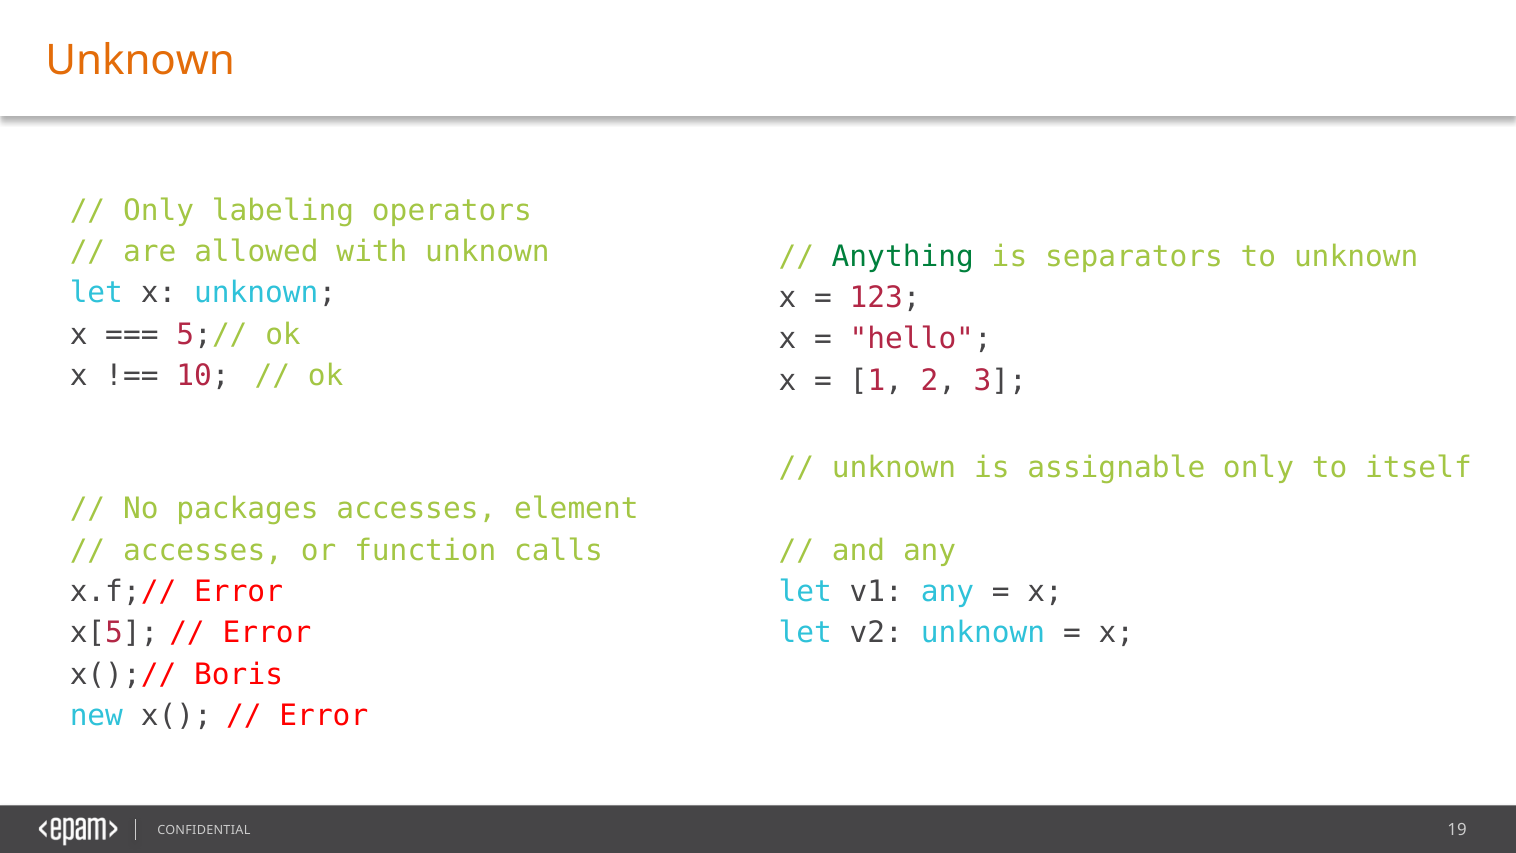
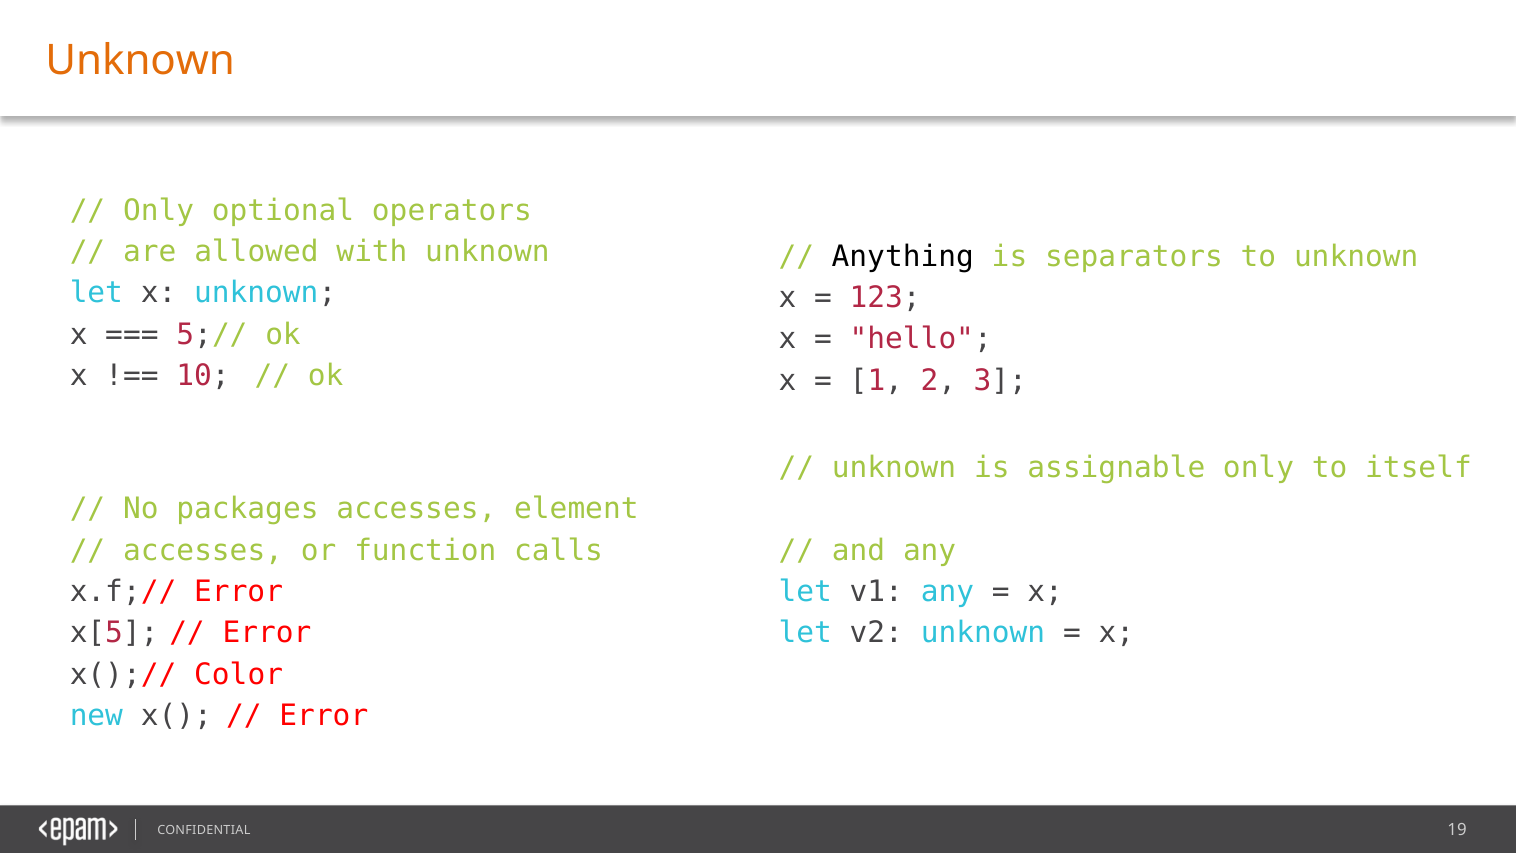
labeling: labeling -> optional (283, 210)
Anything colour: green -> black (903, 256)
Boris: Boris -> Color (239, 674)
